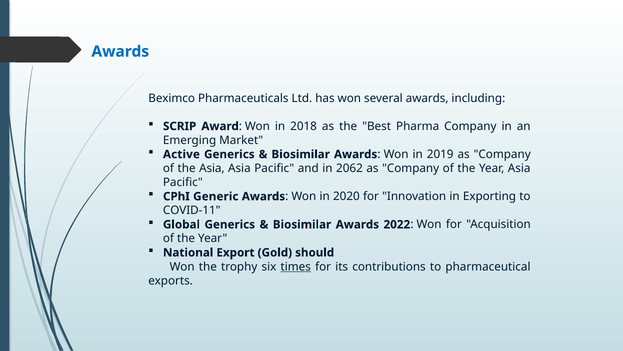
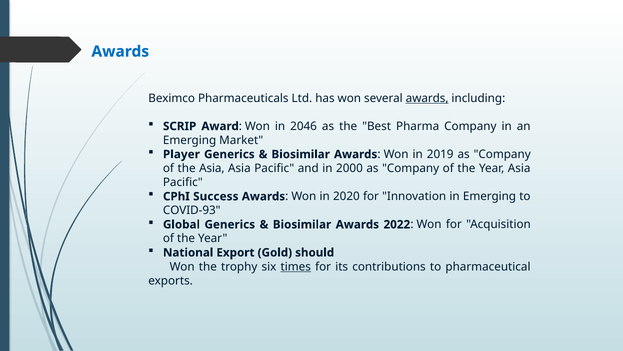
awards underline: none -> present (427, 98)
2018: 2018 -> 2046 (304, 126)
Active: Active -> Player (181, 154)
2062: 2062 -> 2000 (349, 168)
Generic: Generic -> Success (216, 196)
in Exporting: Exporting -> Emerging (489, 196)
COVID-11: COVID-11 -> COVID-93 (192, 210)
